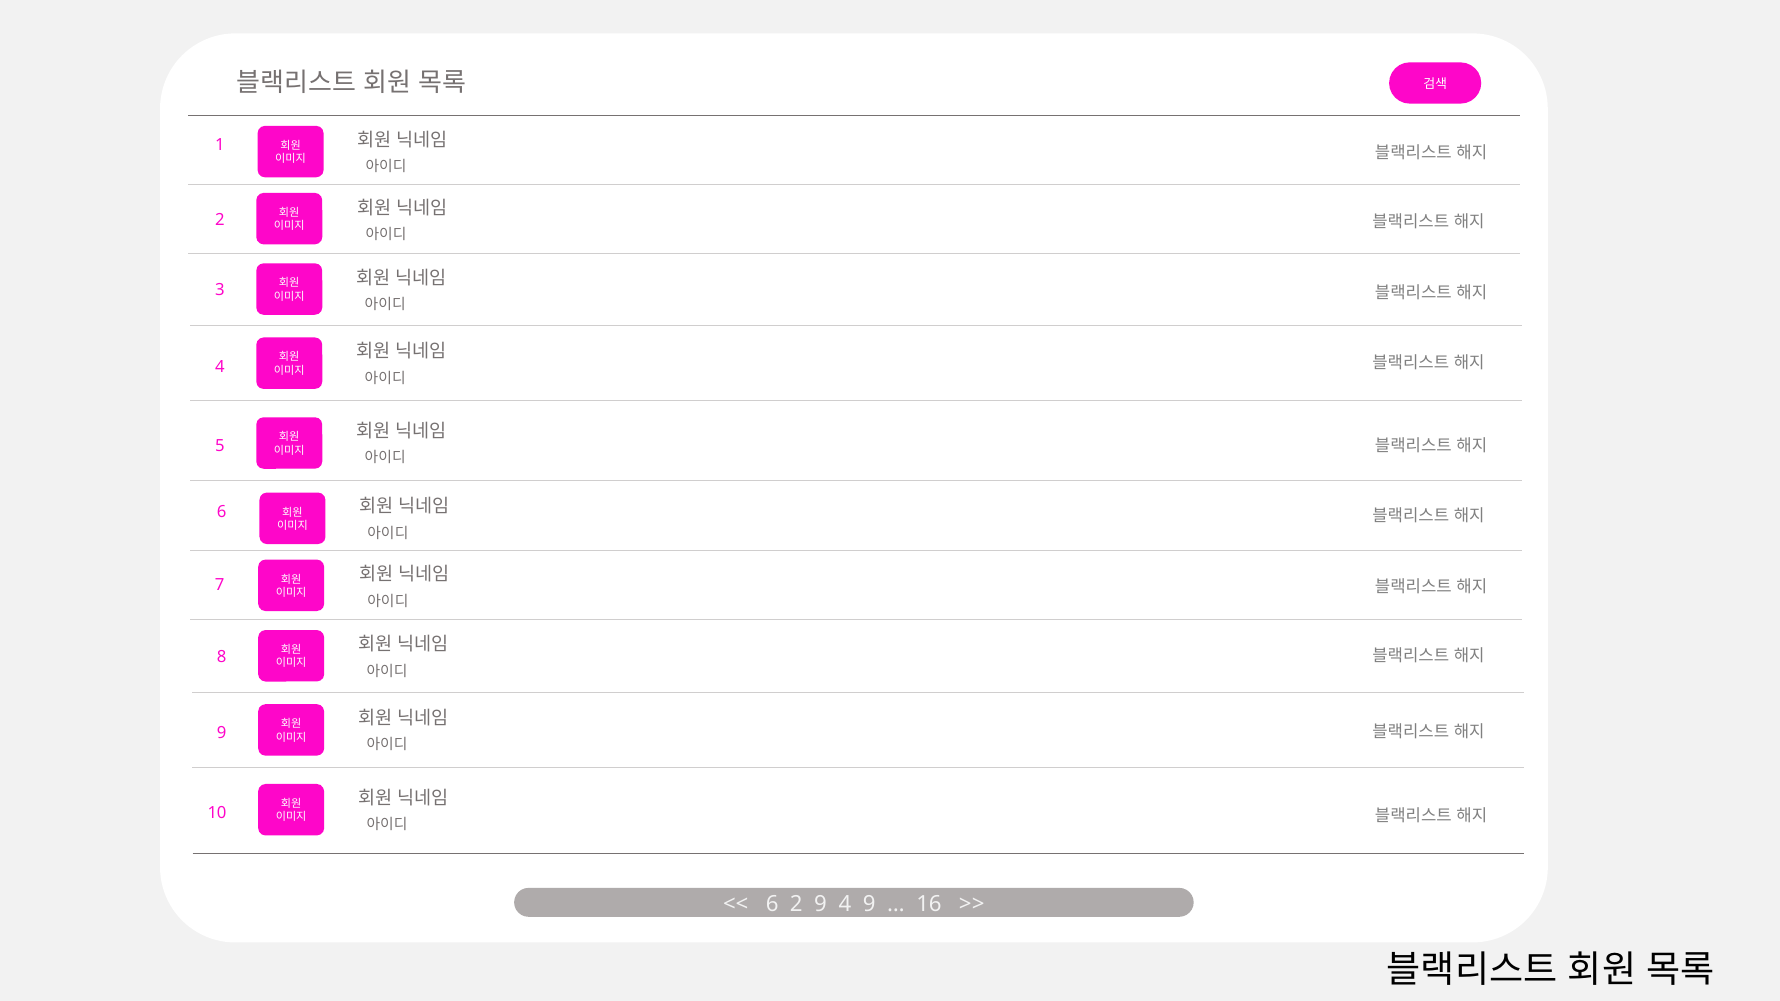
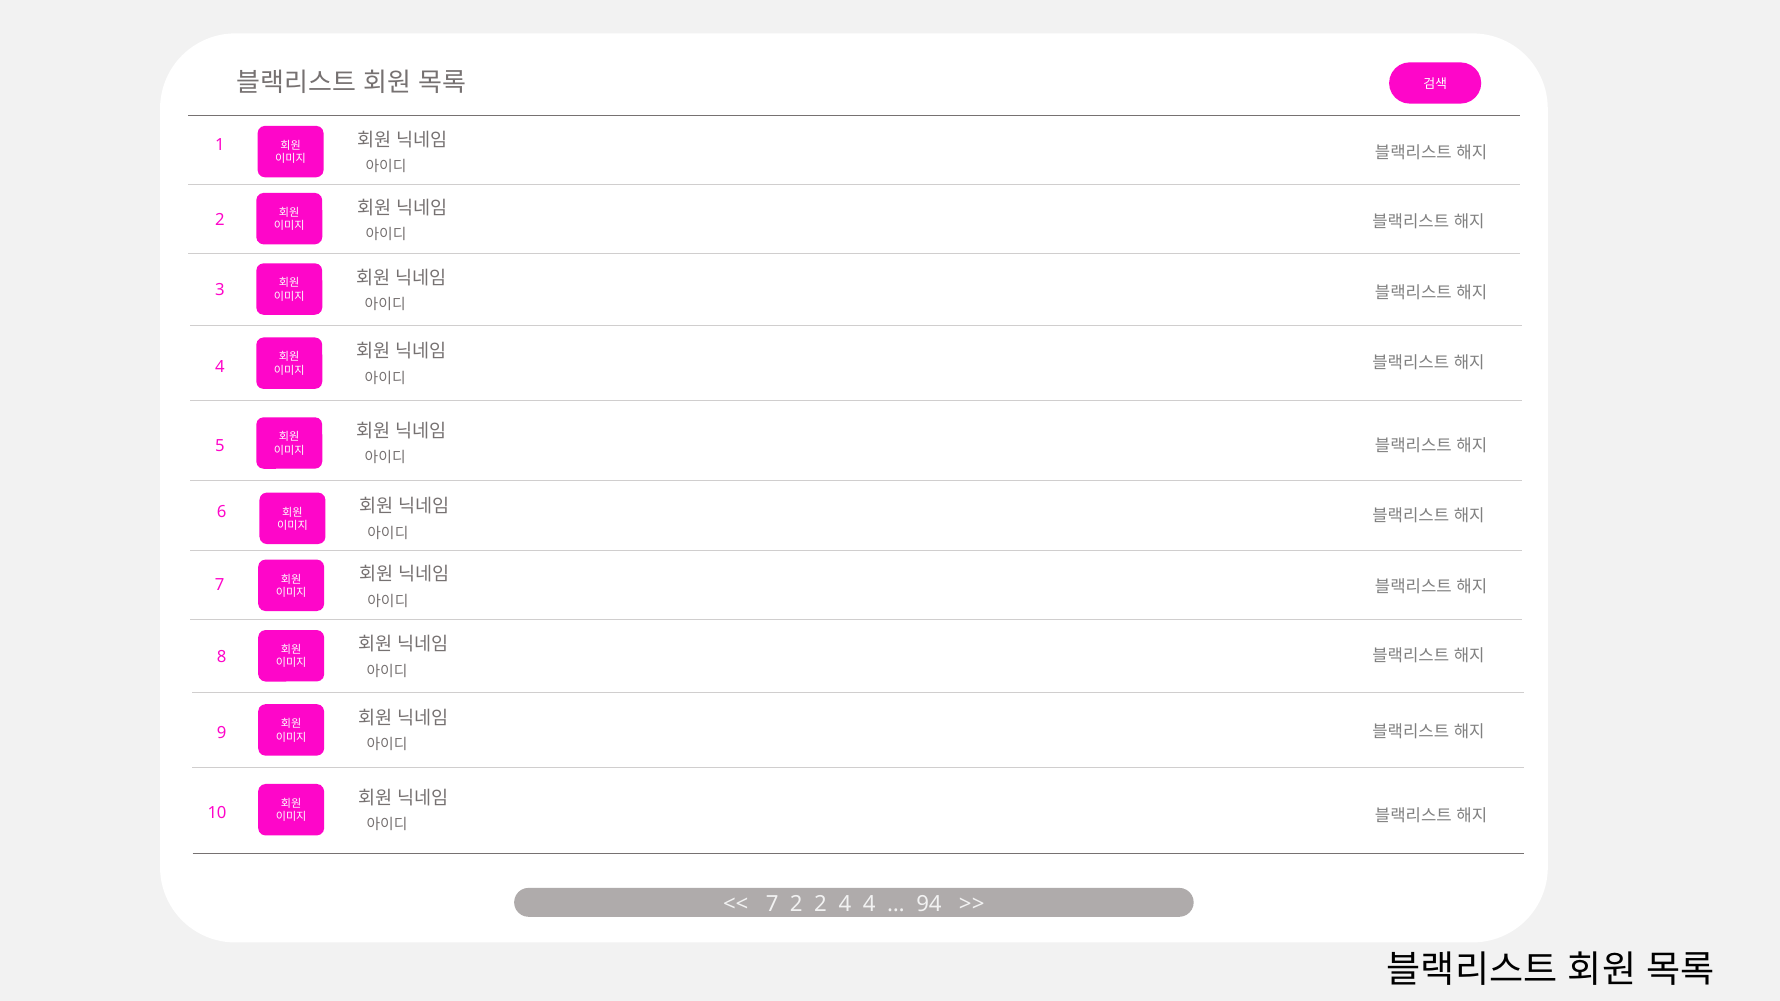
6: 6 -> 7 (772, 904)
2 9: 9 -> 2 (821, 904)
4 9: 9 -> 4 (869, 904)
16: 16 -> 94 (929, 904)
